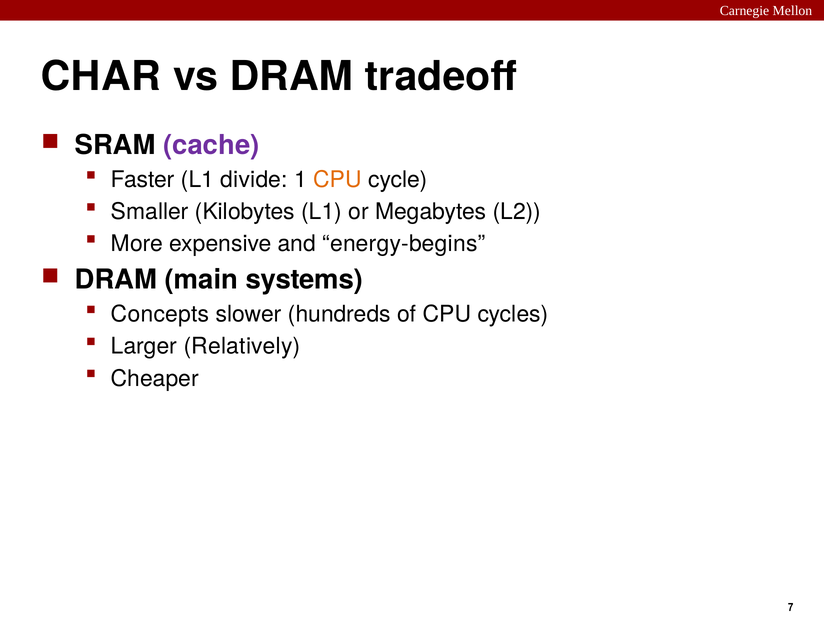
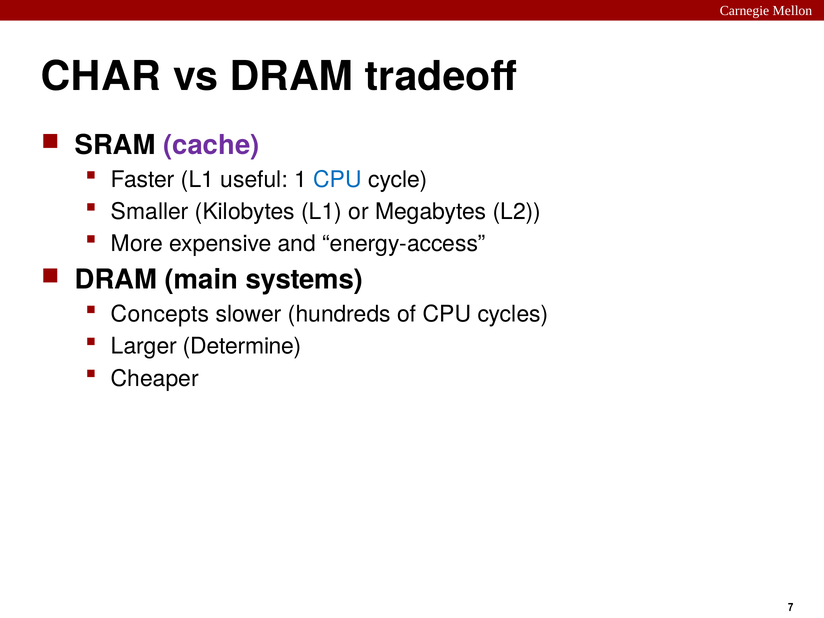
divide: divide -> useful (254, 180)
CPU colour: orange -> blue (338, 180)
energy-begins: energy-begins -> energy-access (404, 244)
Relatively: Relatively -> Determine (242, 346)
